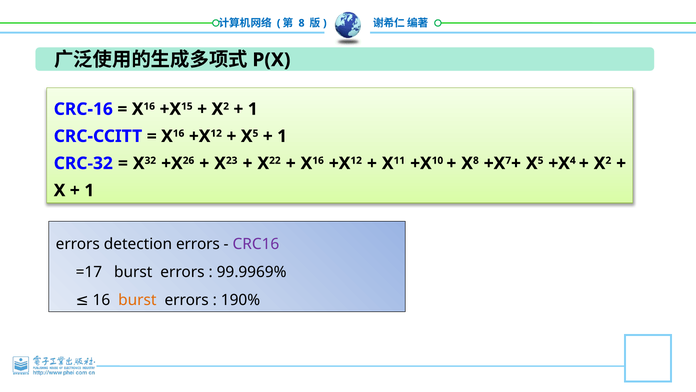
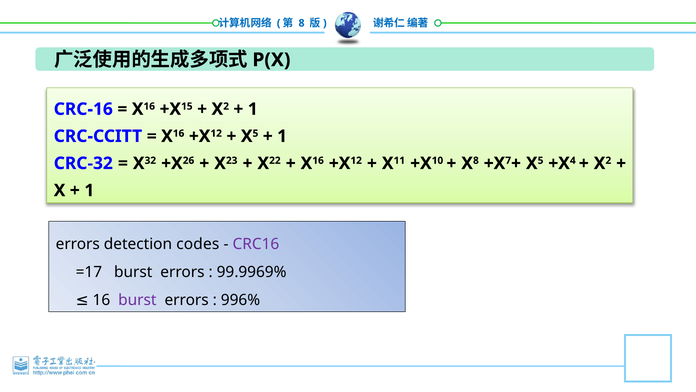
detection errors: errors -> codes (198, 244)
burst colour: orange -> purple (137, 300)
190%: 190% -> 996% (240, 300)
